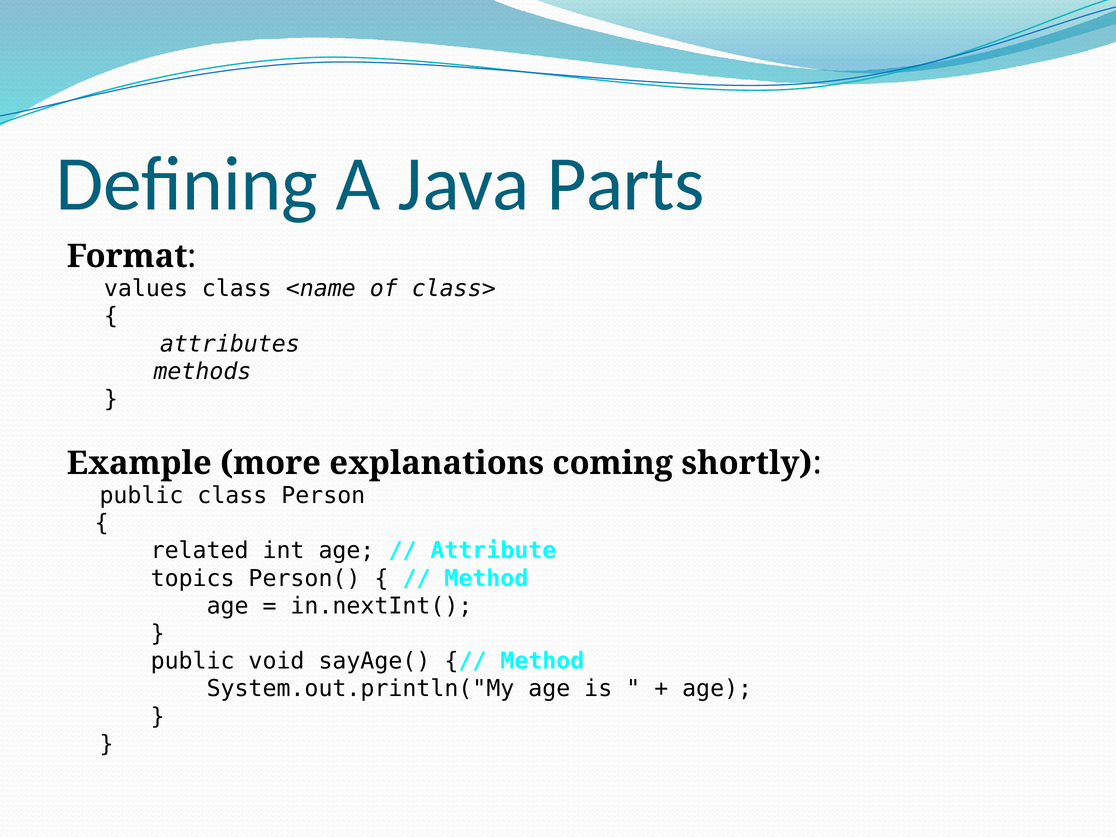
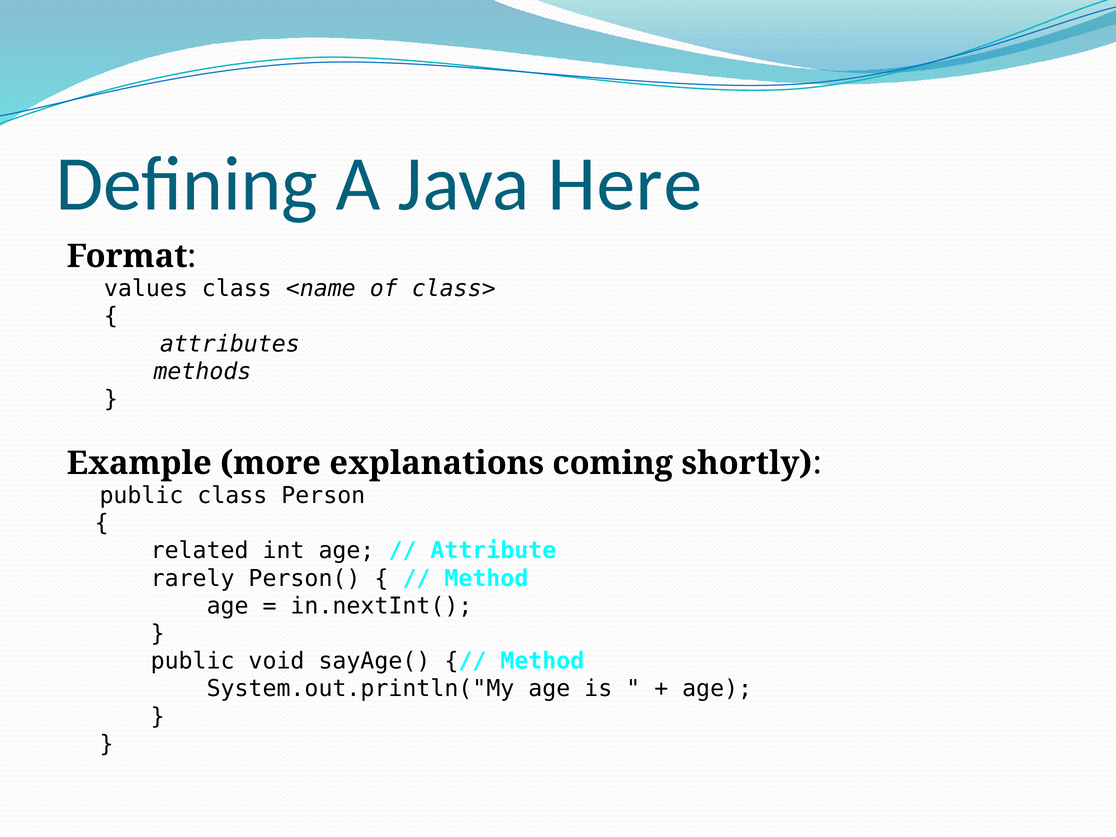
Parts: Parts -> Here (625, 184)
topics: topics -> rarely (193, 578)
